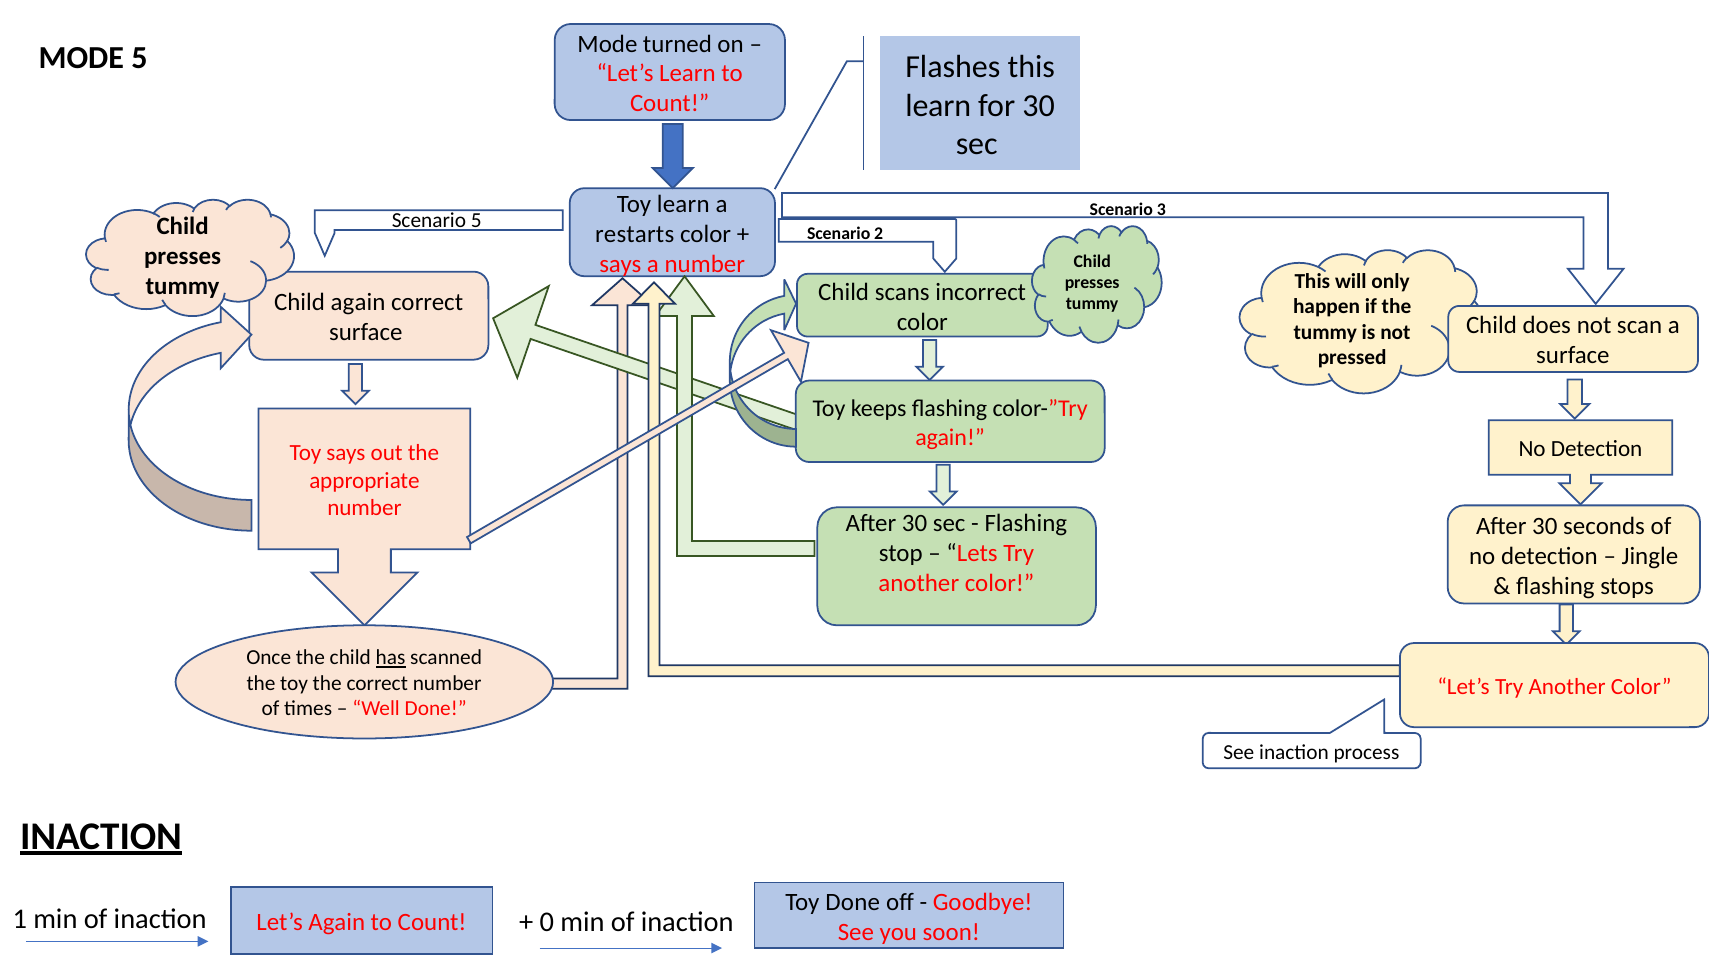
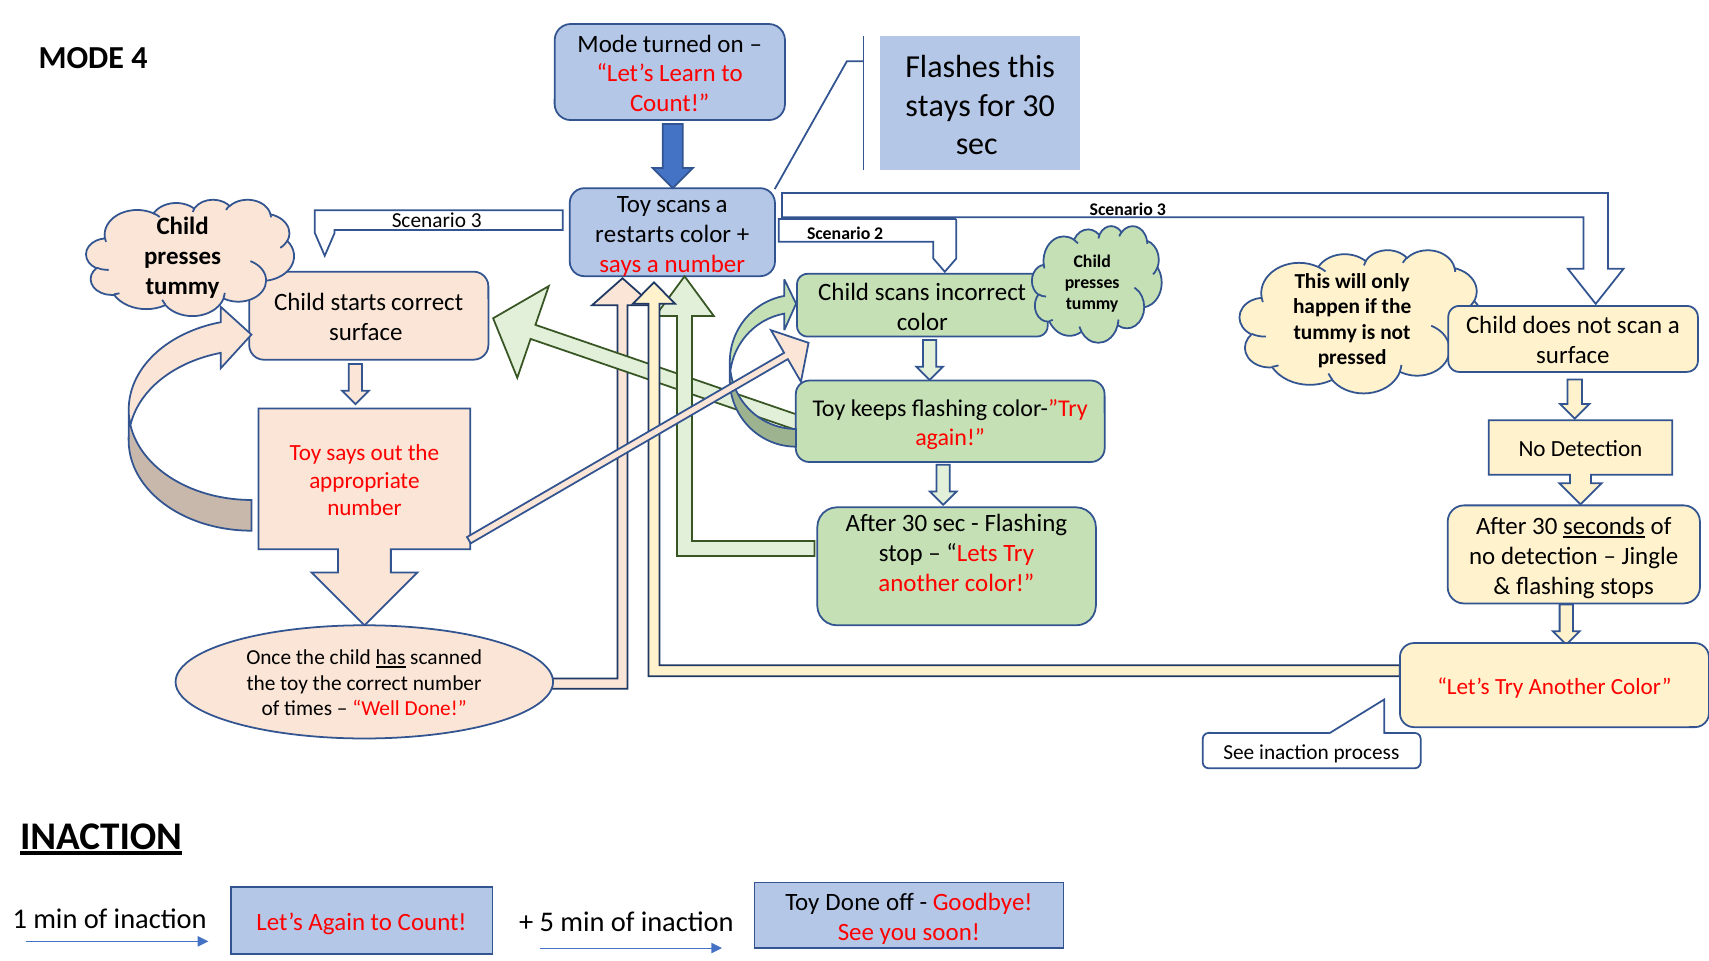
MODE 5: 5 -> 4 (139, 58)
learn: learn -> stays (938, 105)
Toy learn: learn -> scans (684, 204)
5: 5 -> 3 (476, 220)
again: again -> starts (358, 303)
seconds underline: none -> present (1604, 526)
0: 0 -> 5 (547, 922)
